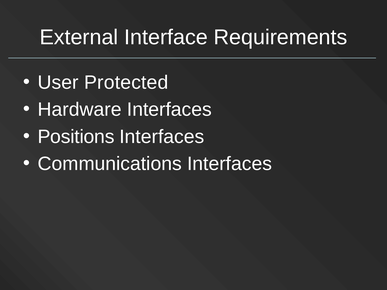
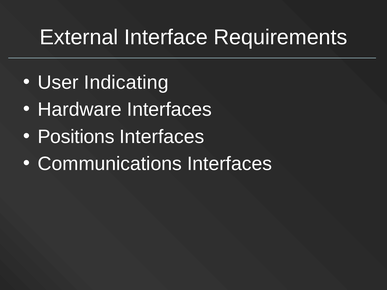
Protected: Protected -> Indicating (126, 83)
